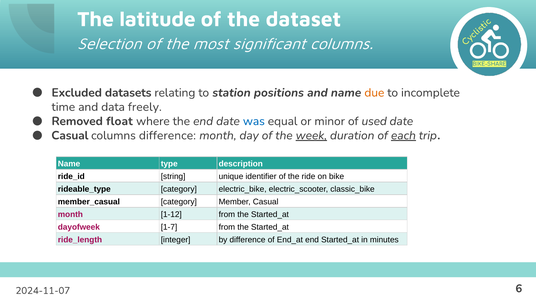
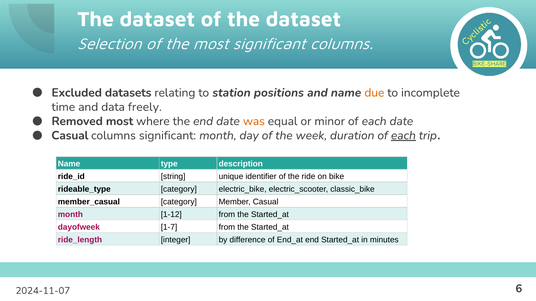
latitude: latitude -> dataset (157, 19)
Removed float: float -> most (120, 121)
was colour: blue -> orange (254, 121)
minor of used: used -> each (374, 121)
columns difference: difference -> significant (167, 136)
week underline: present -> none (311, 136)
